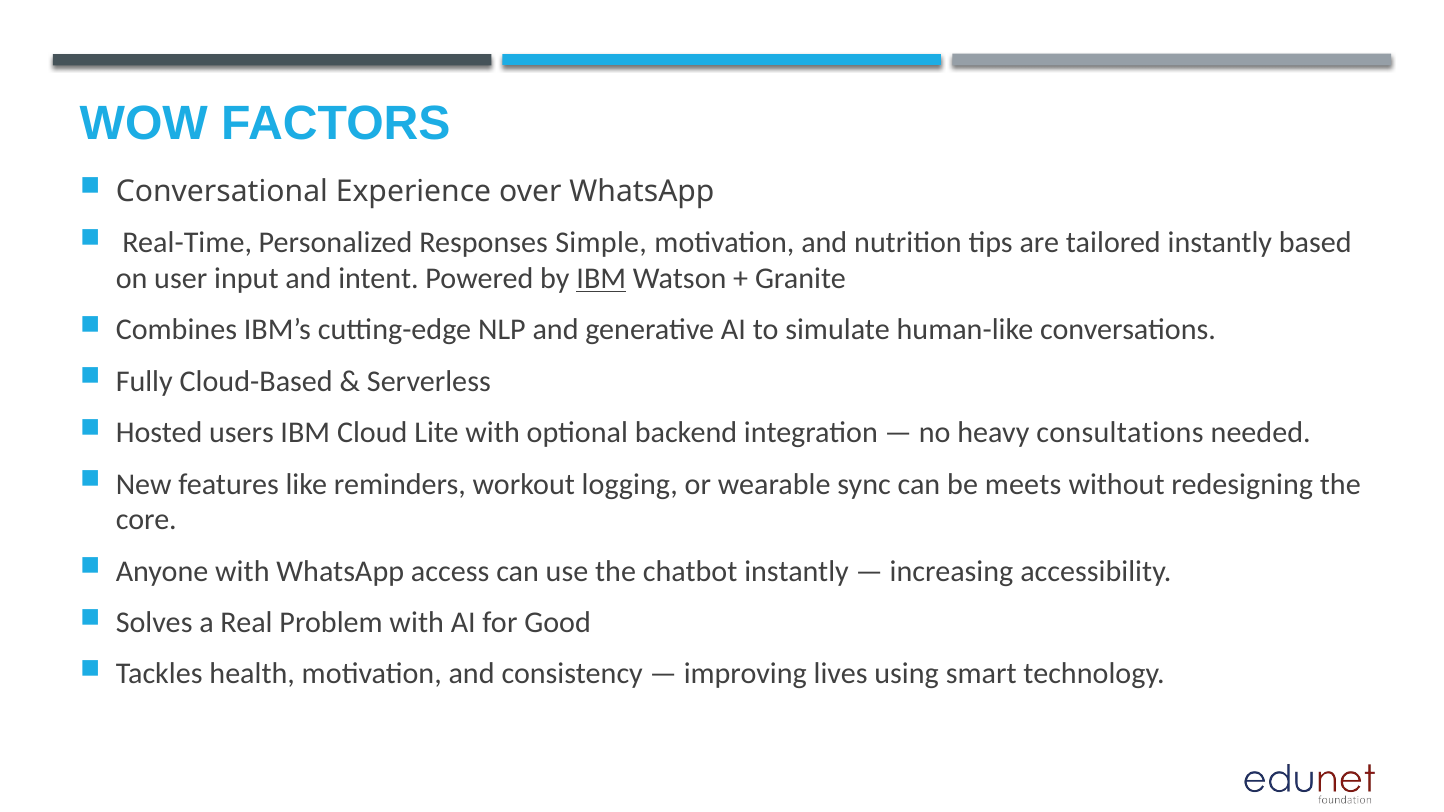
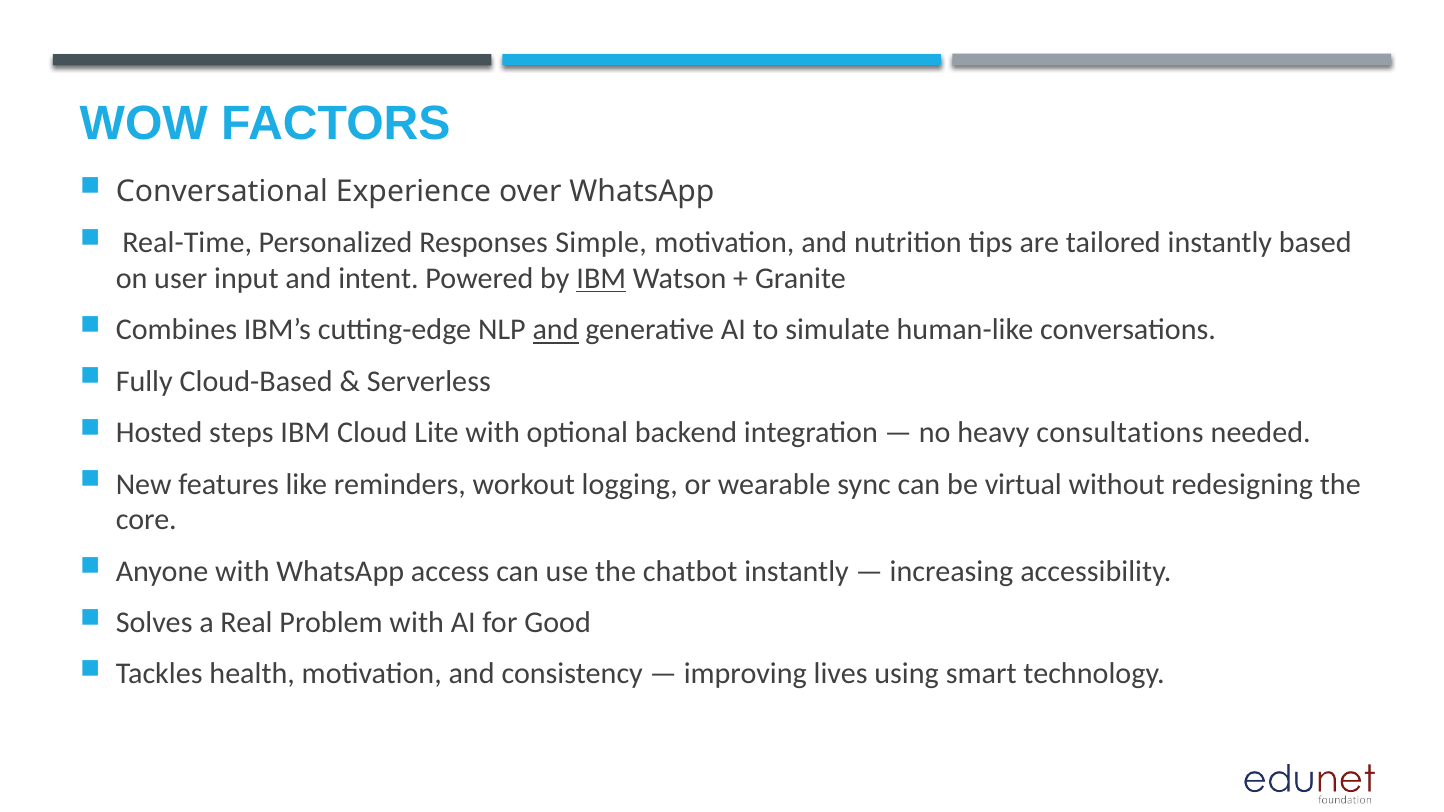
and underline: none -> present (556, 330)
users: users -> steps (241, 433)
meets: meets -> virtual (1023, 484)
